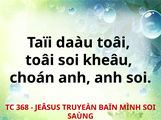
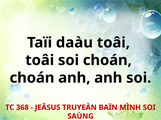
soi kheâu: kheâu -> choán (107, 61)
